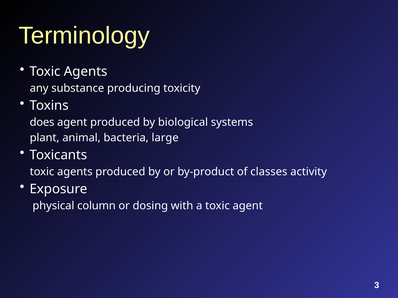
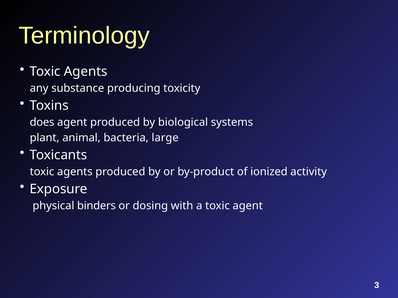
classes: classes -> ionized (269, 172)
column: column -> binders (96, 206)
